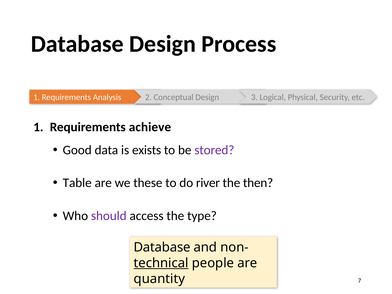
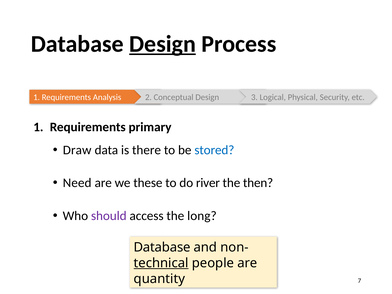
Design underline: none -> present (163, 44)
achieve: achieve -> primary (150, 127)
Good: Good -> Draw (77, 150)
exists: exists -> there (147, 150)
stored colour: purple -> blue (214, 150)
Table: Table -> Need (77, 183)
type: type -> long (202, 216)
